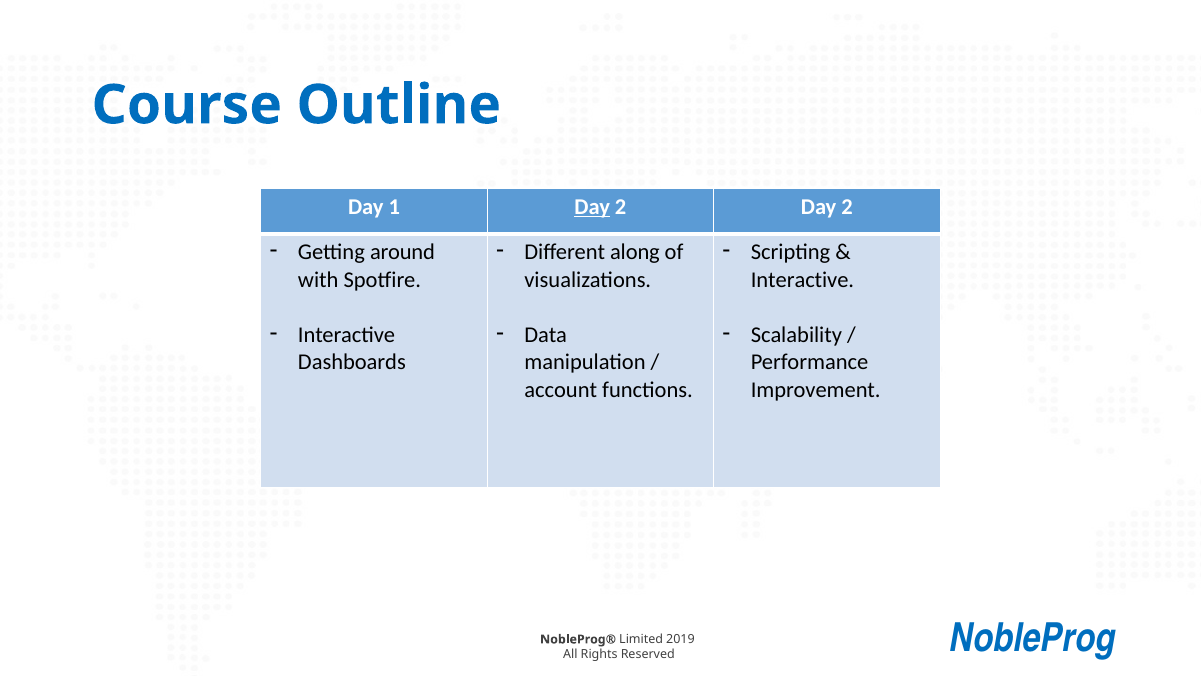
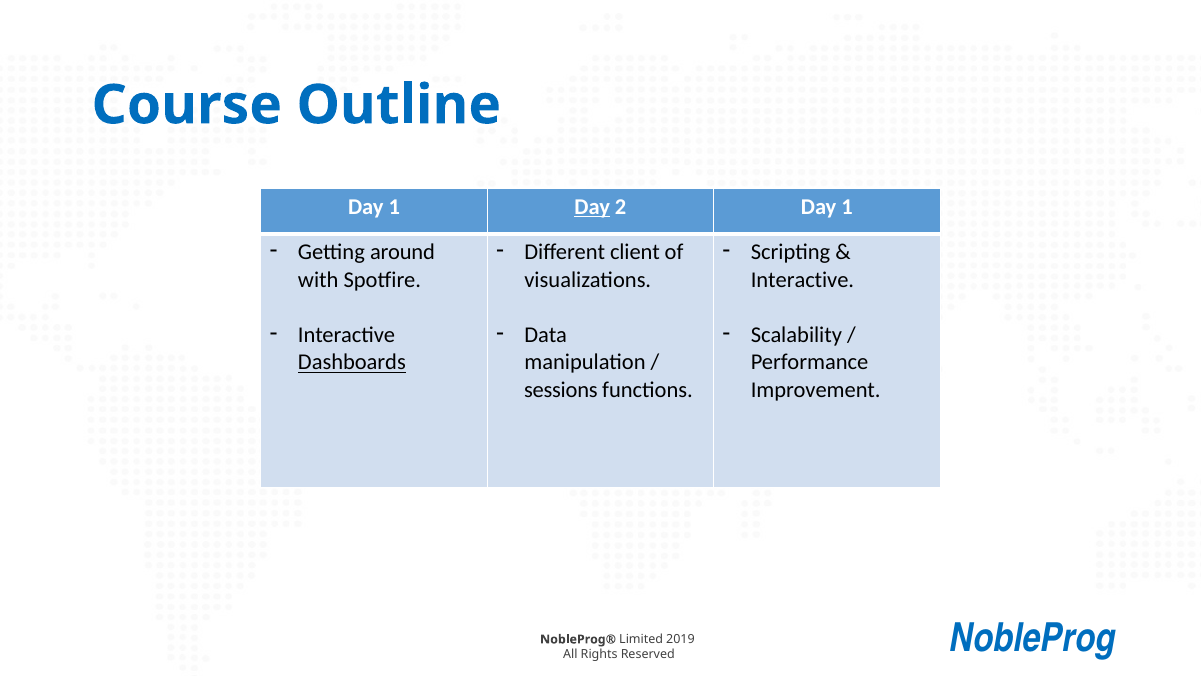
2 Day 2: 2 -> 1 (847, 207)
along: along -> client (635, 252)
Dashboards underline: none -> present (352, 362)
account: account -> sessions (561, 390)
